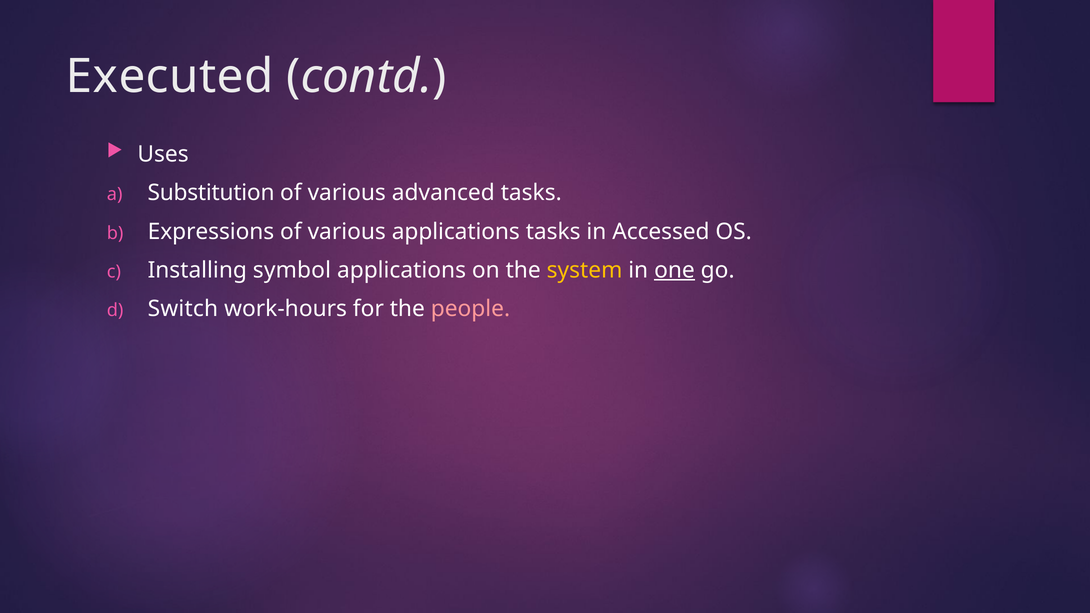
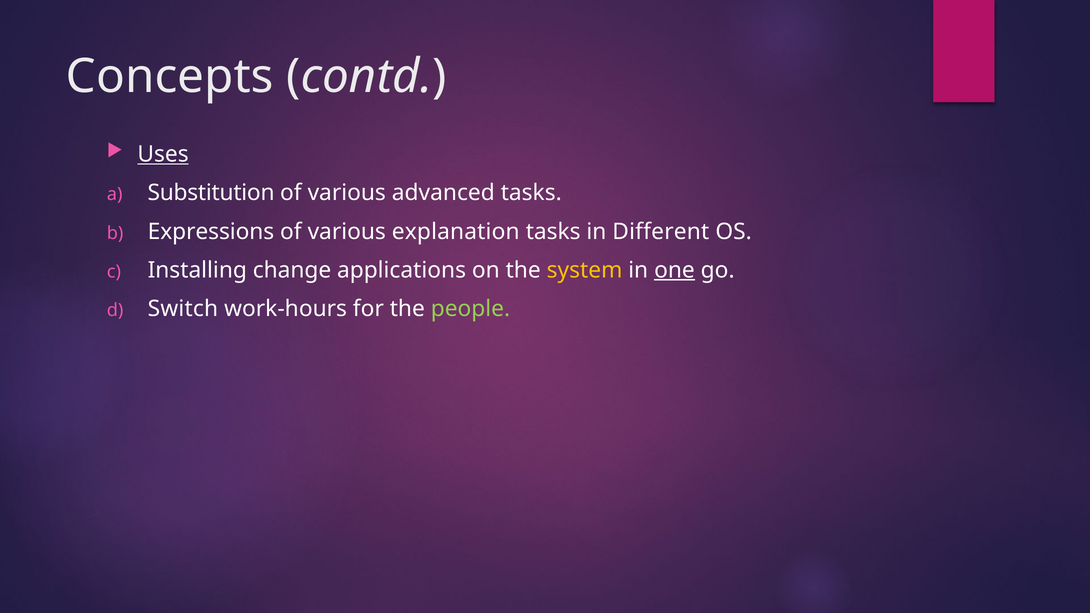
Executed: Executed -> Concepts (170, 77)
Uses underline: none -> present (163, 154)
various applications: applications -> explanation (456, 232)
Accessed: Accessed -> Different (661, 232)
symbol: symbol -> change (292, 270)
people colour: pink -> light green (470, 309)
